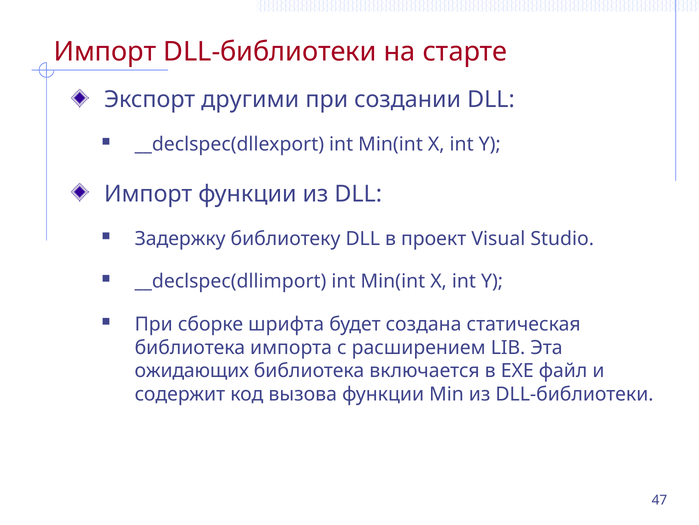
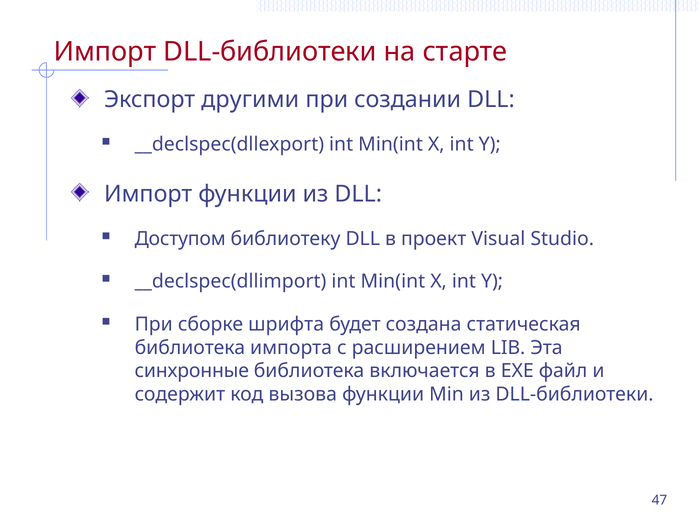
Задержку: Задержку -> Доступом (180, 238)
ожидающих: ожидающих -> синхронные (192, 370)
